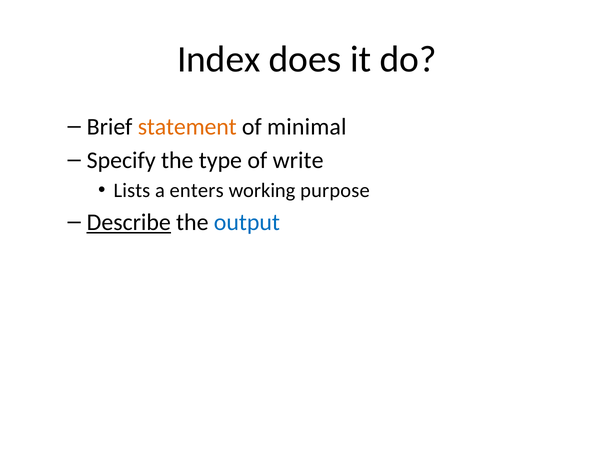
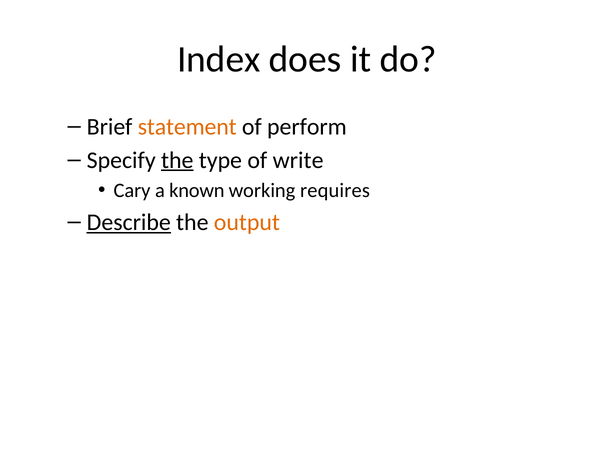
minimal: minimal -> perform (307, 127)
the underline: none -> present (177, 160)
Lists: Lists -> Cary (132, 190)
enters: enters -> known (197, 190)
purpose: purpose -> requires (335, 190)
output colour: blue -> orange (247, 222)
